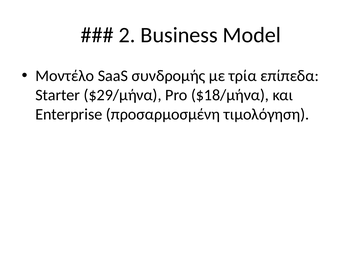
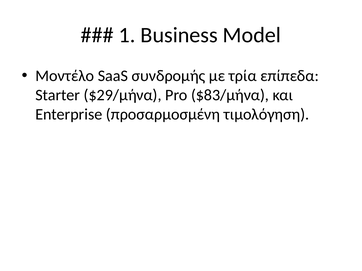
2: 2 -> 1 (127, 35)
$18/μήνα: $18/μήνα -> $83/μήνα (230, 95)
